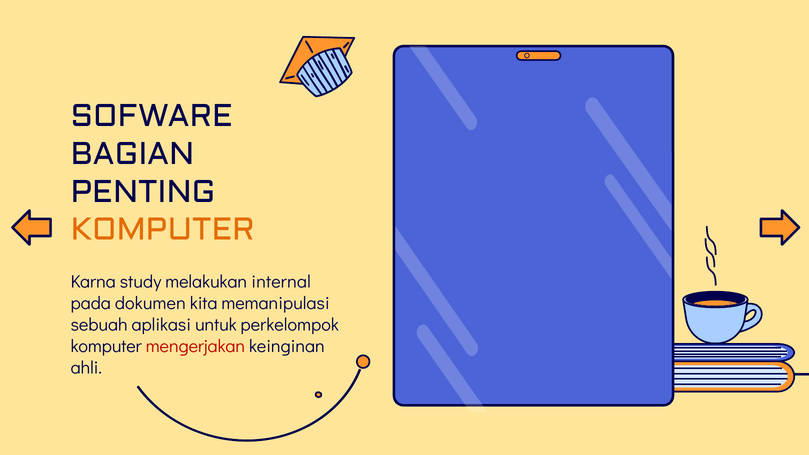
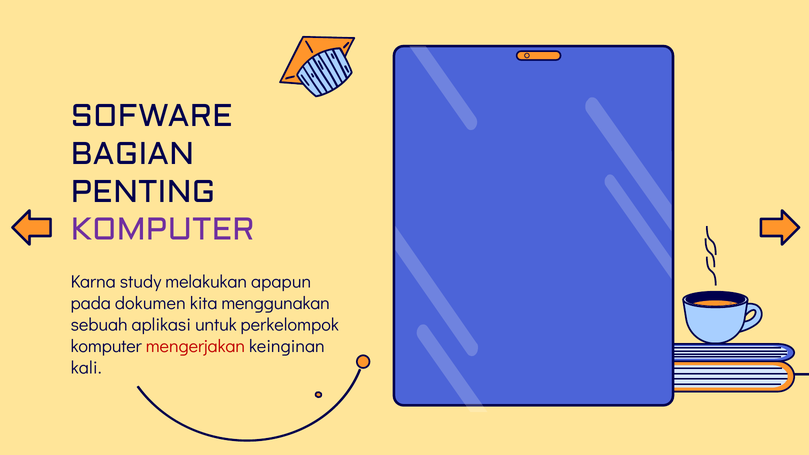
KOMPUTER colour: orange -> purple (163, 229)
internal: internal -> apapun (281, 282)
memanipulasi: memanipulasi -> menggunakan (276, 303)
ahli: ahli -> kali (86, 368)
